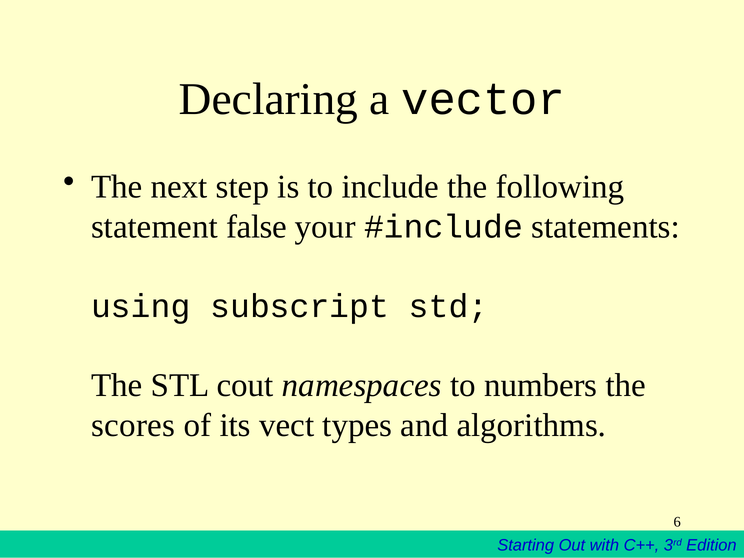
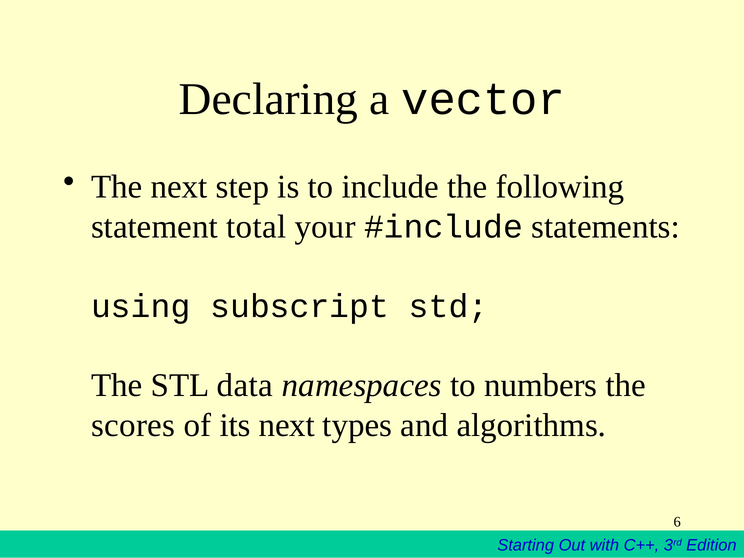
false: false -> total (256, 227)
cout: cout -> data (245, 386)
its vect: vect -> next (287, 425)
